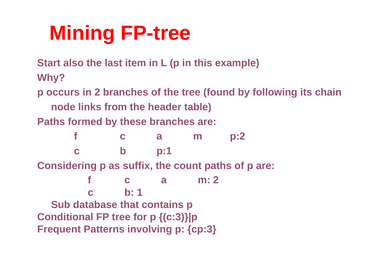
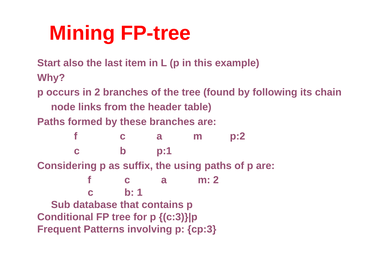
count: count -> using (188, 166)
